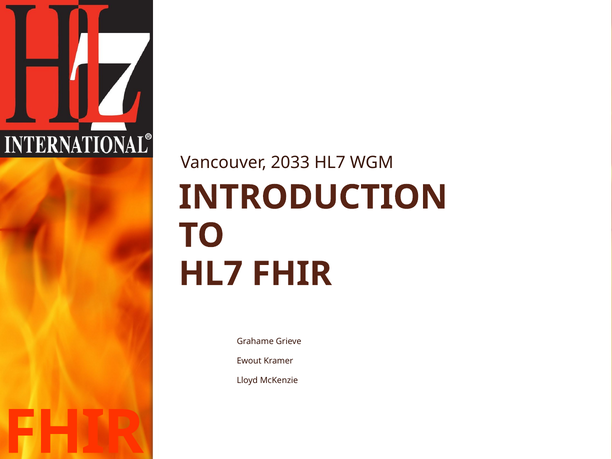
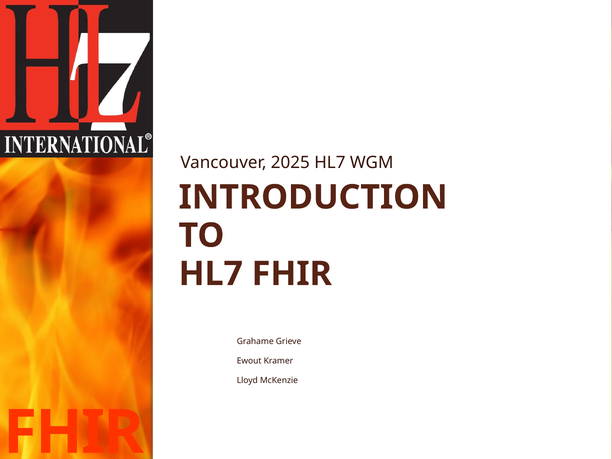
2033: 2033 -> 2025 (290, 163)
